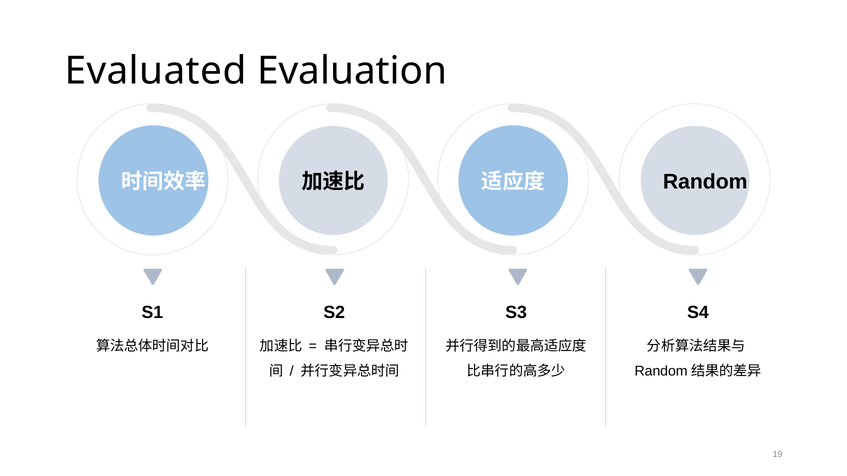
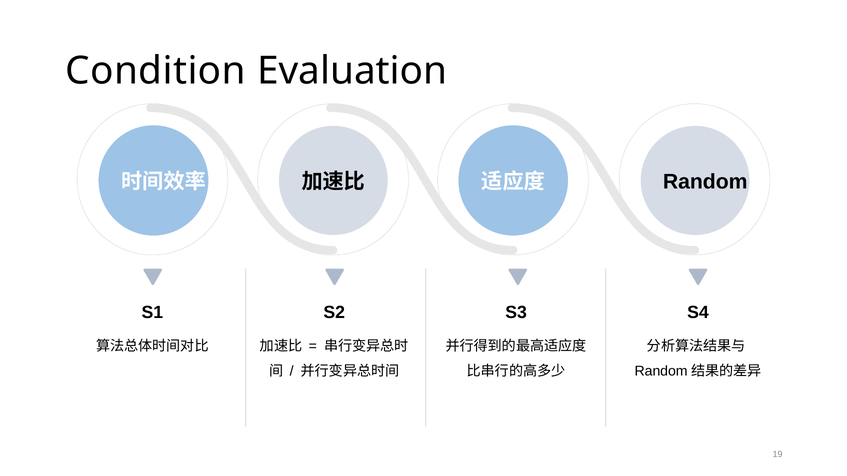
Evaluated: Evaluated -> Condition (156, 71)
